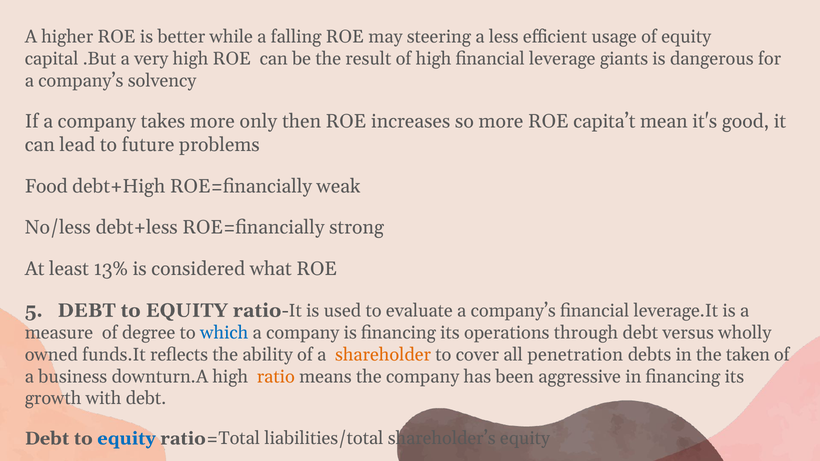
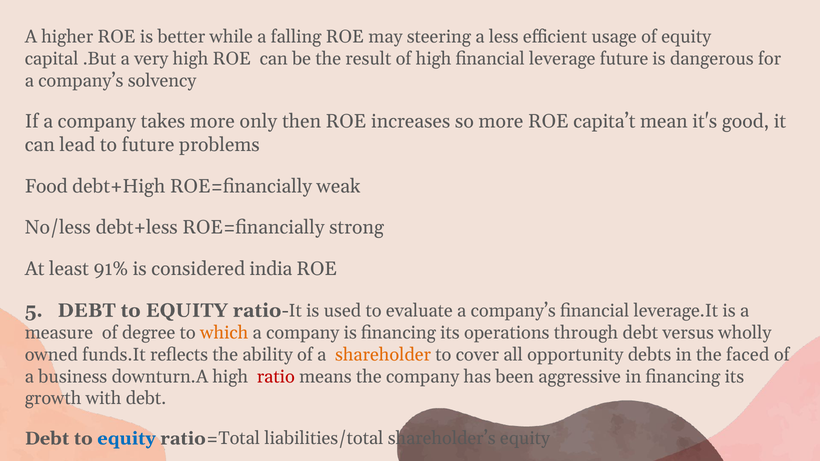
leverage giants: giants -> future (624, 59)
13%: 13% -> 91% (111, 269)
what: what -> india (271, 269)
which colour: blue -> orange (224, 333)
penetration: penetration -> opportunity (575, 355)
taken: taken -> faced (748, 355)
ratio colour: orange -> red (276, 377)
